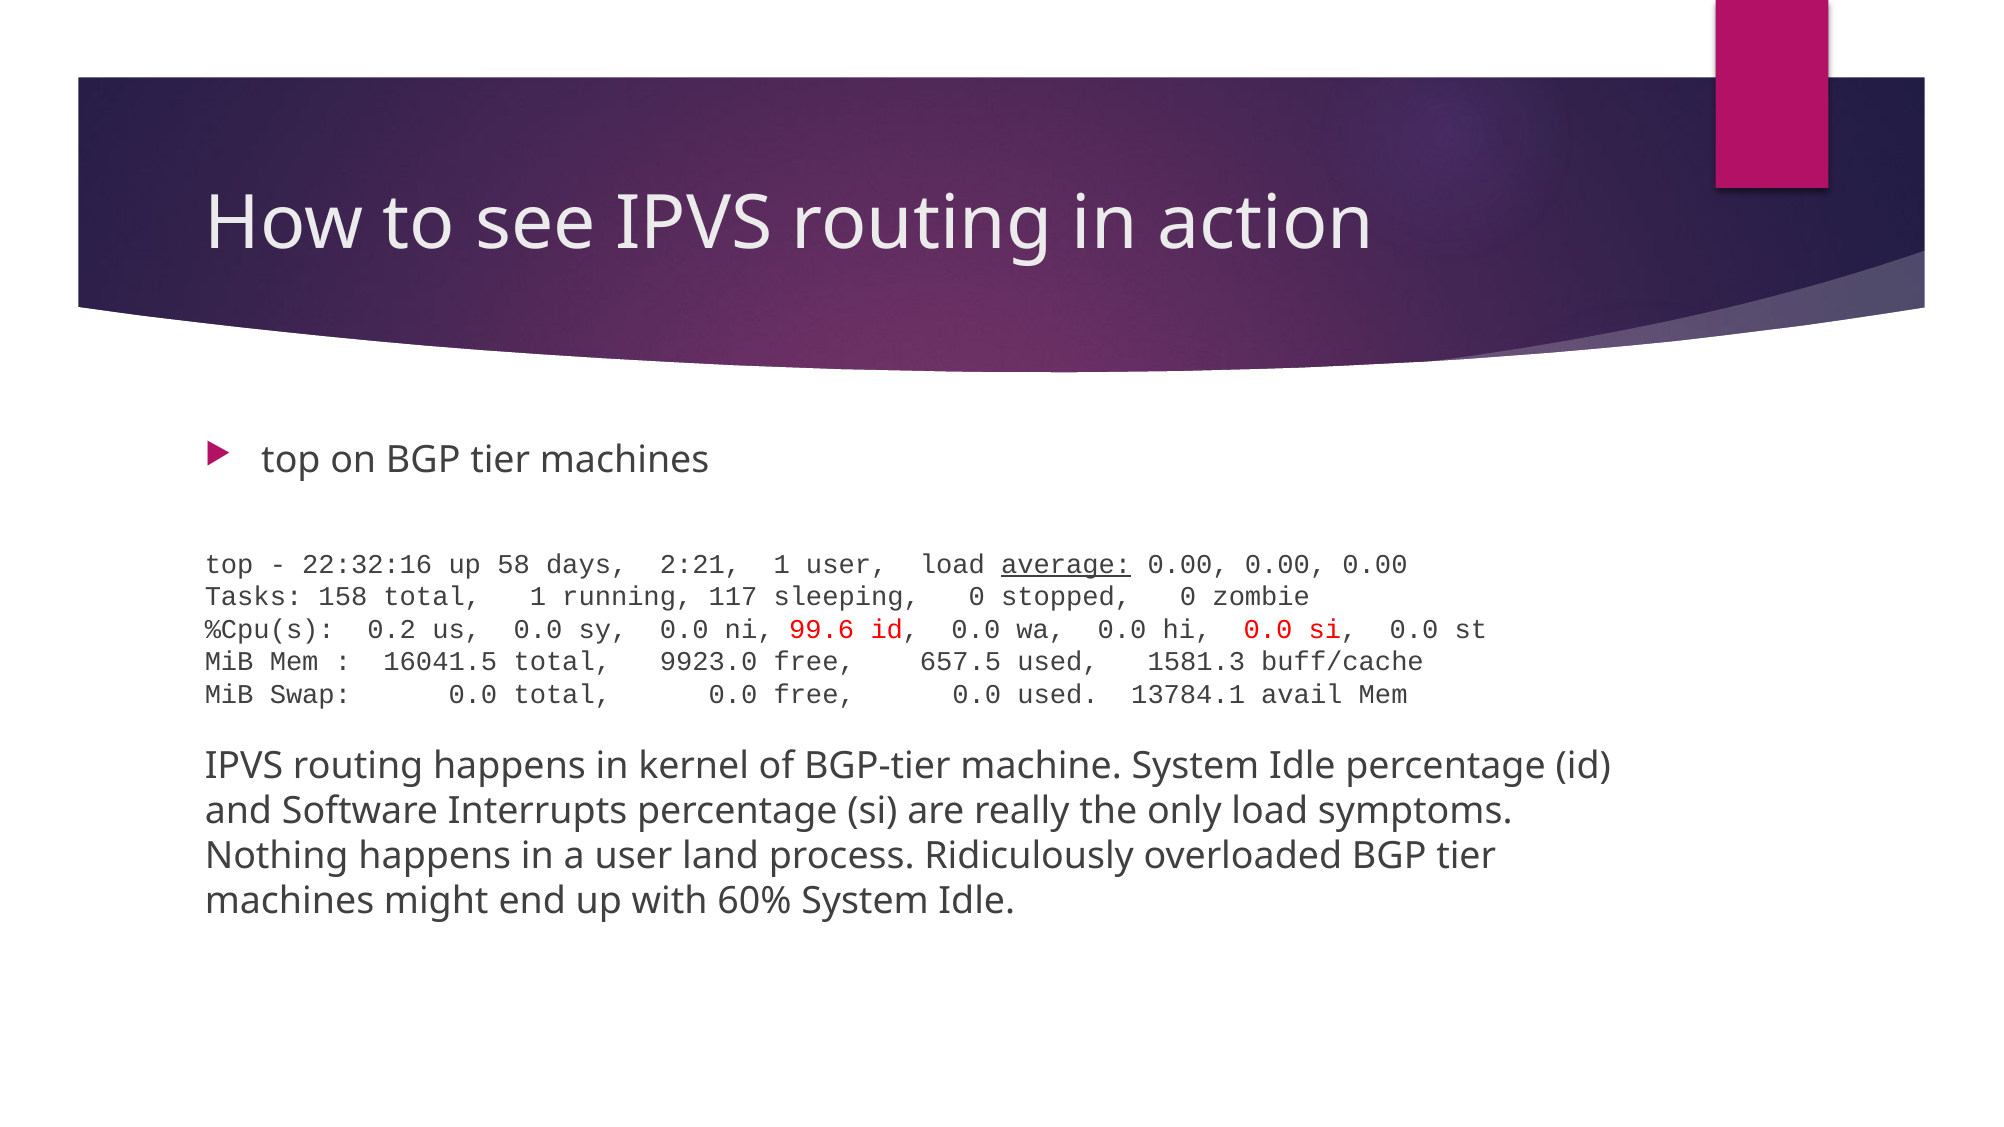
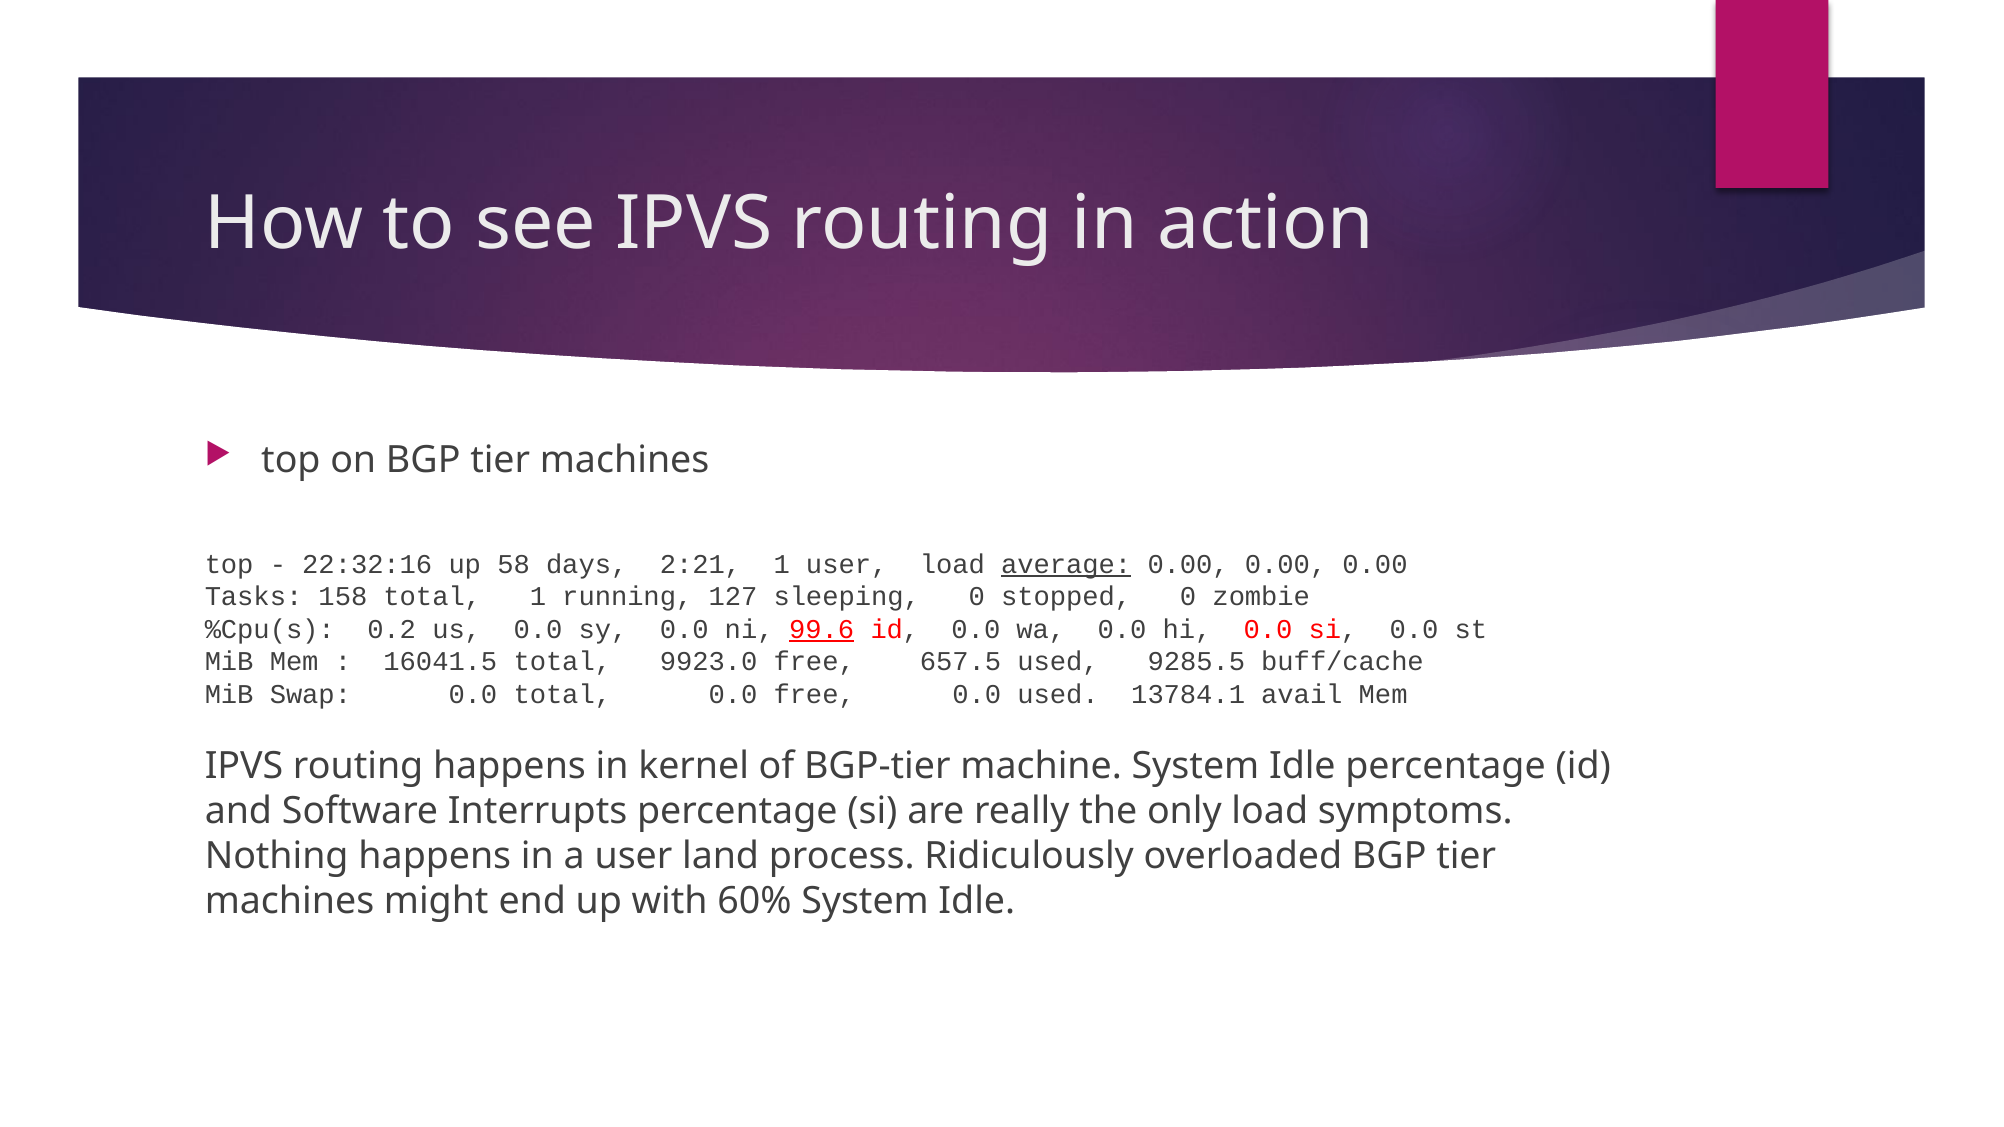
117: 117 -> 127 (733, 597)
99.6 underline: none -> present (822, 629)
1581.3: 1581.3 -> 9285.5 (1196, 662)
